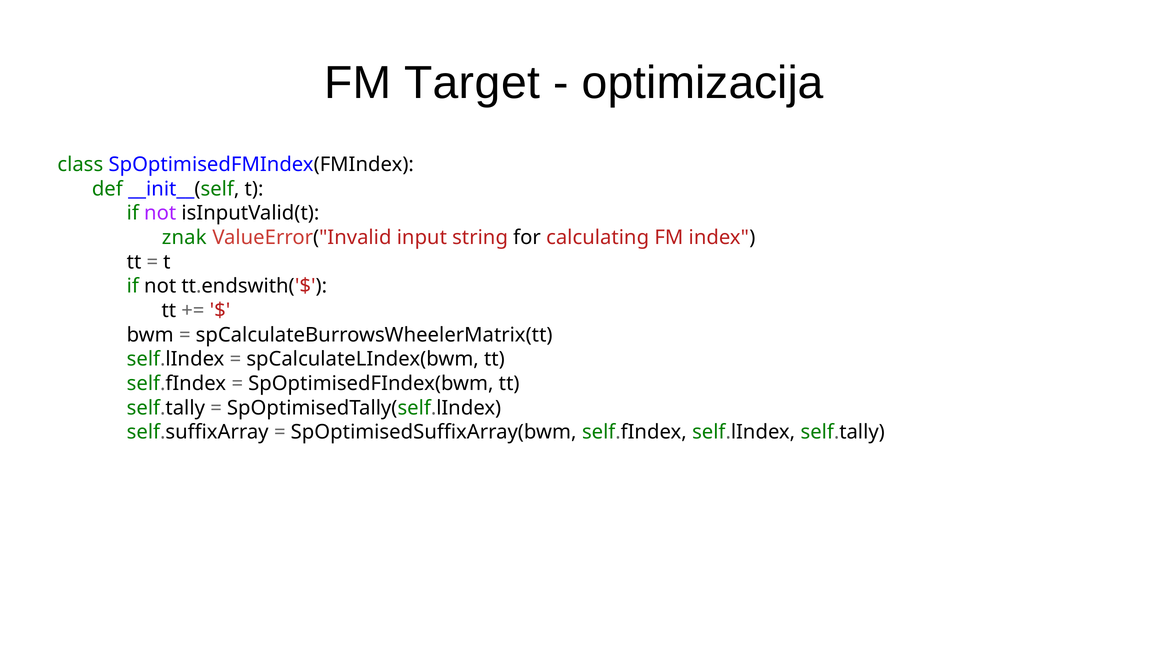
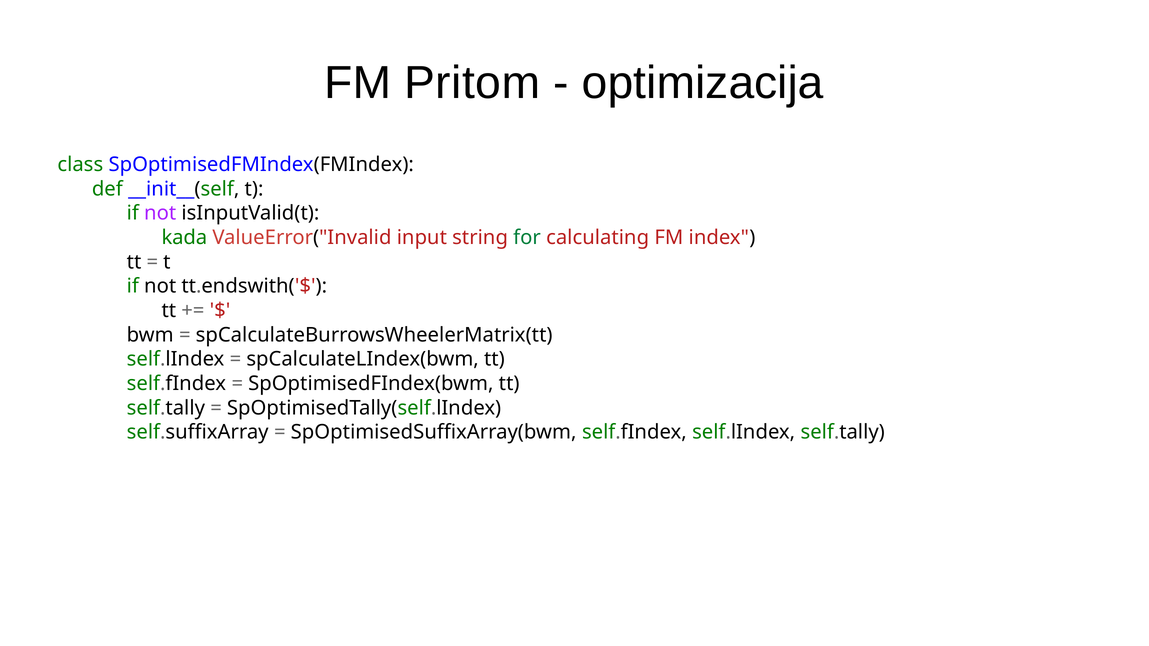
Target: Target -> Pritom (472, 83)
znak: znak -> kada (184, 238)
for colour: black -> green (527, 238)
